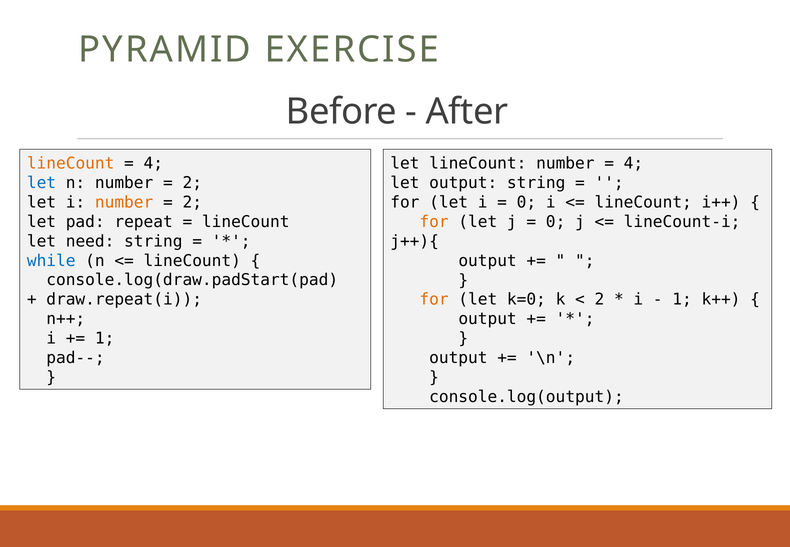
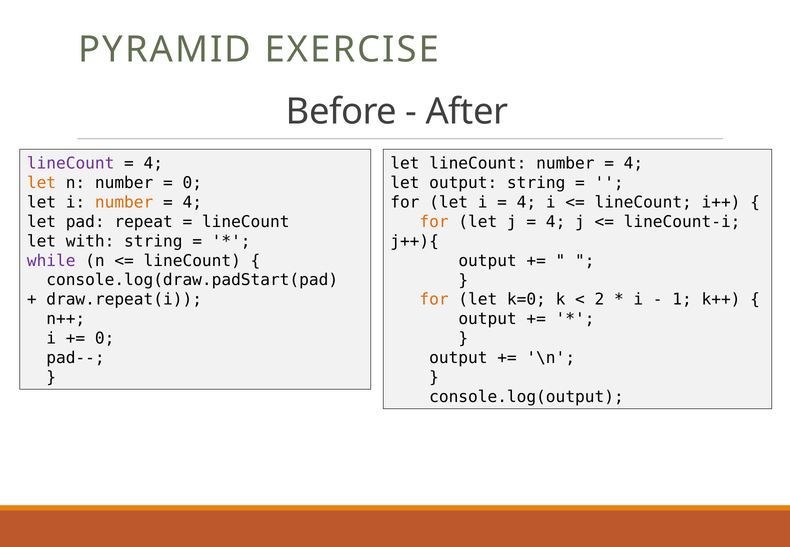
lineCount colour: orange -> purple (71, 163)
let colour: blue -> orange (42, 183)
2: 2 -> 0 (192, 183)
2: 2 -> 4 (192, 202)
0: 0 -> 4 (526, 202)
0: 0 -> 4 (556, 222)
need: need -> with (90, 241)
while colour: blue -> purple (51, 261)
1: 1 -> 0 (105, 338)
